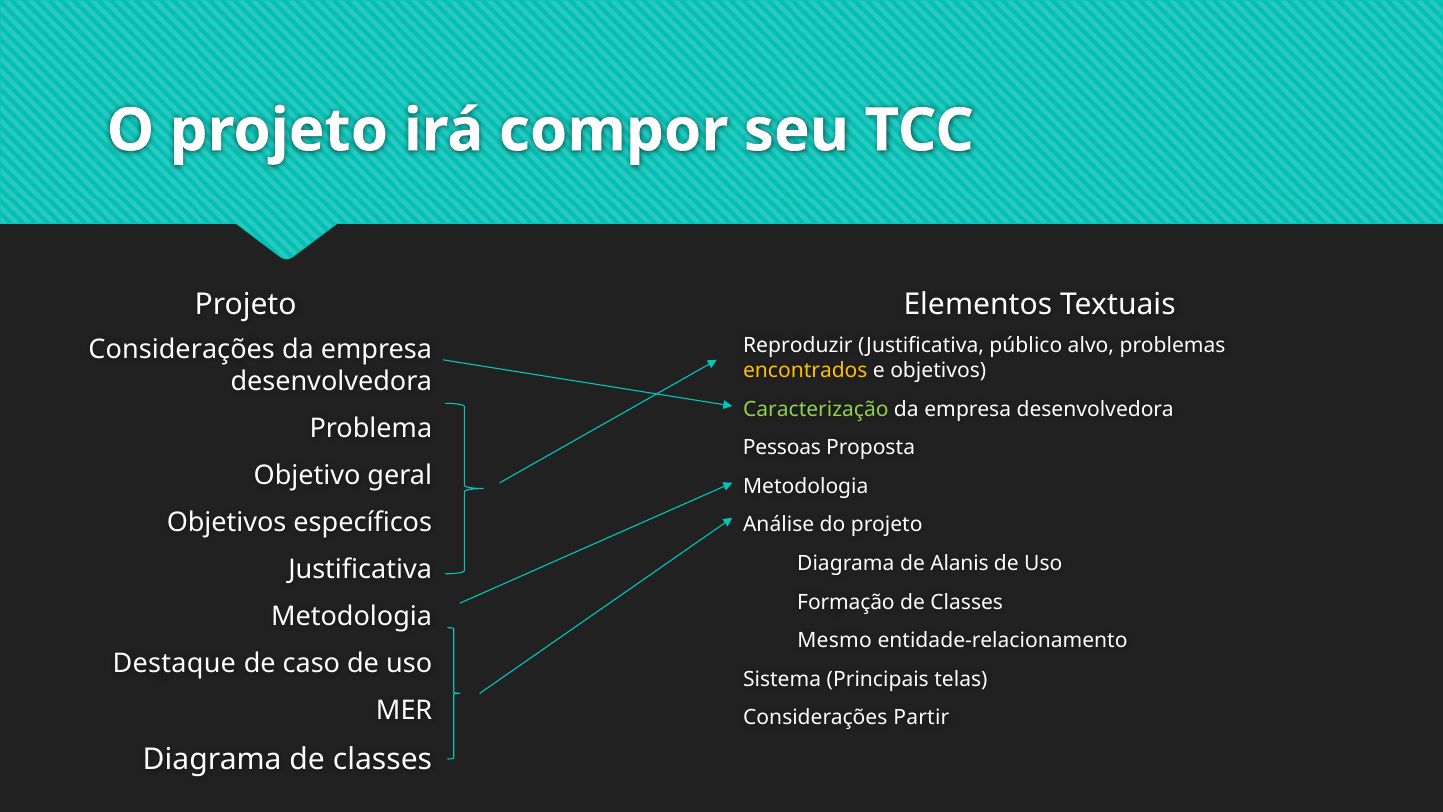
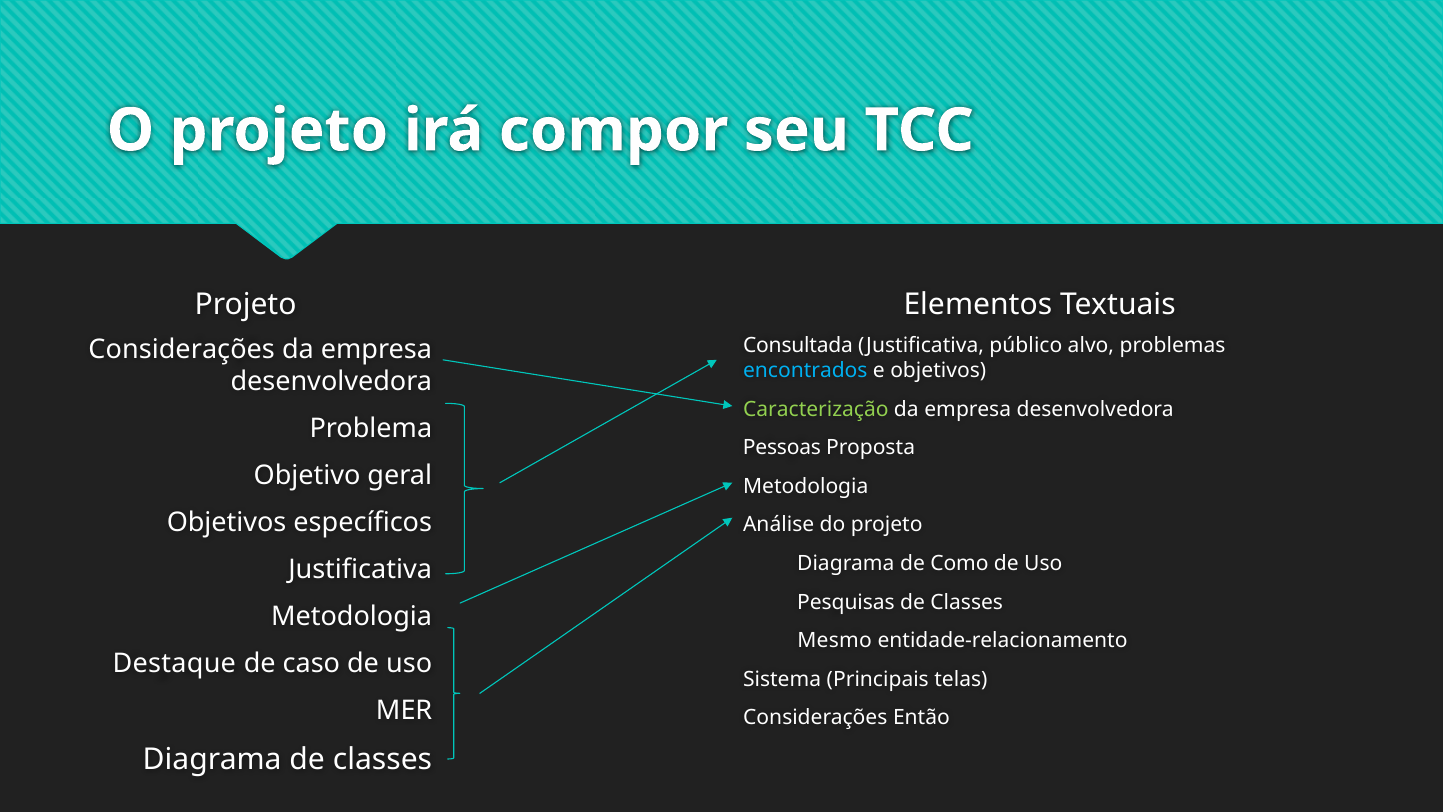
Reproduzir: Reproduzir -> Consultada (798, 345)
encontrados colour: yellow -> light blue (805, 370)
Alanis: Alanis -> Como (959, 563)
Formação: Formação -> Pesquisas (846, 602)
Partir: Partir -> Então (921, 718)
